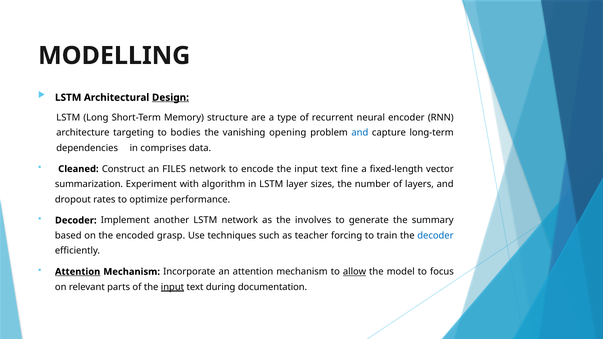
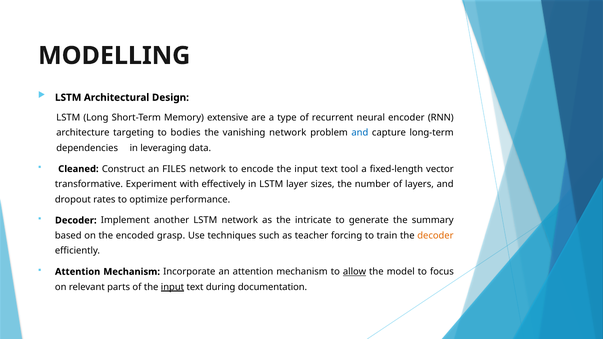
Design underline: present -> none (170, 98)
structure: structure -> extensive (228, 118)
vanishing opening: opening -> network (288, 133)
comprises: comprises -> leveraging (163, 148)
fine: fine -> tool (350, 169)
summarization: summarization -> transformative (89, 184)
algorithm: algorithm -> effectively (224, 184)
involves: involves -> intricate (313, 220)
decoder colour: blue -> orange (435, 236)
Attention underline: present -> none (78, 272)
